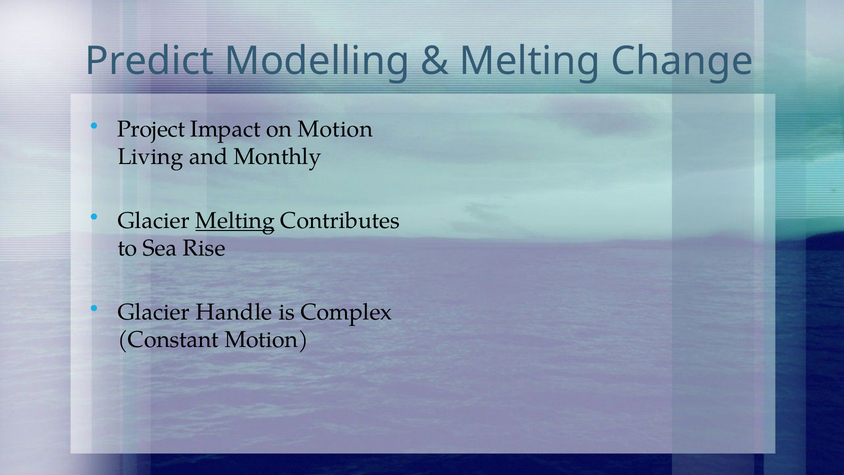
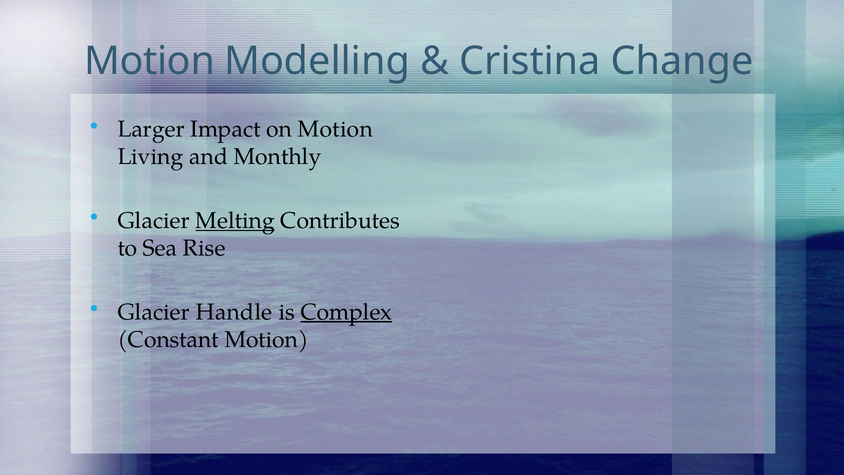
Predict: Predict -> Motion (150, 61)
Melting: Melting -> Cristina (530, 61)
Project: Project -> Larger (151, 129)
Complex underline: none -> present (346, 312)
